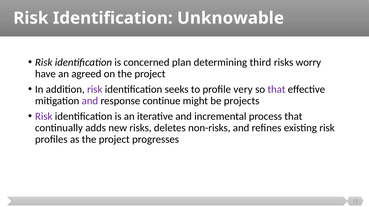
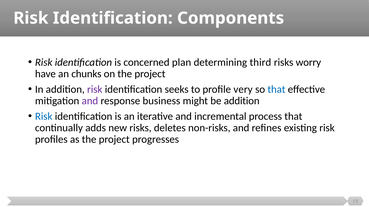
Unknowable: Unknowable -> Components (231, 18)
agreed: agreed -> chunks (86, 74)
that colour: purple -> blue (276, 89)
continue: continue -> business (161, 101)
be projects: projects -> addition (242, 101)
Risk colour: purple -> blue (44, 117)
